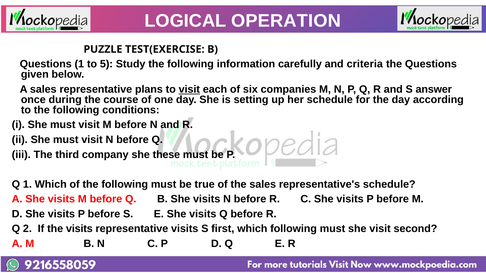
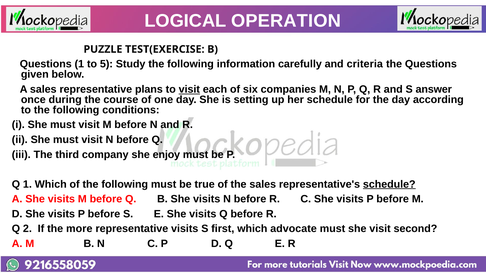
these: these -> enjoy (166, 155)
schedule underline: none -> present (389, 184)
the visits: visits -> more (79, 229)
which following: following -> advocate (294, 229)
